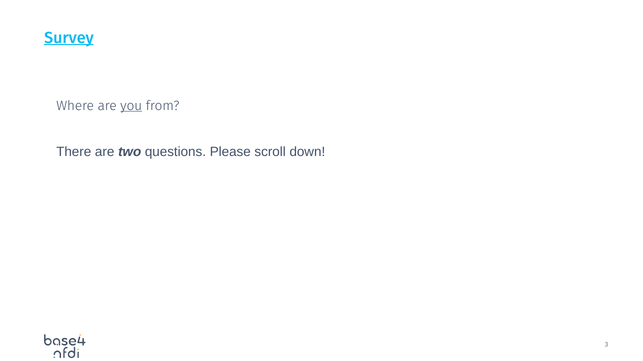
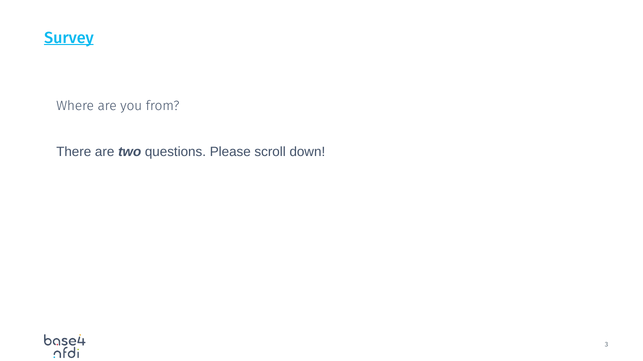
you underline: present -> none (131, 106)
